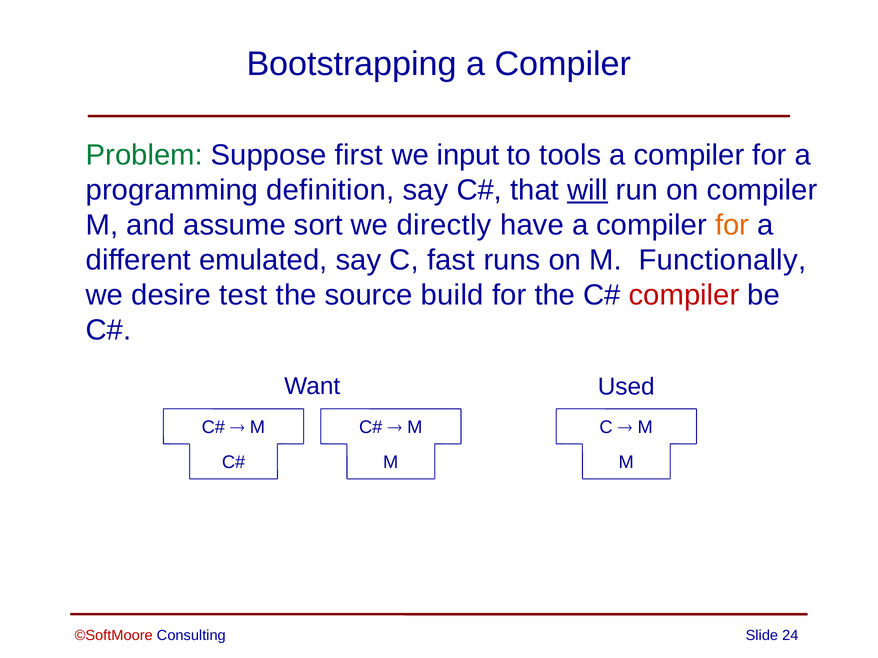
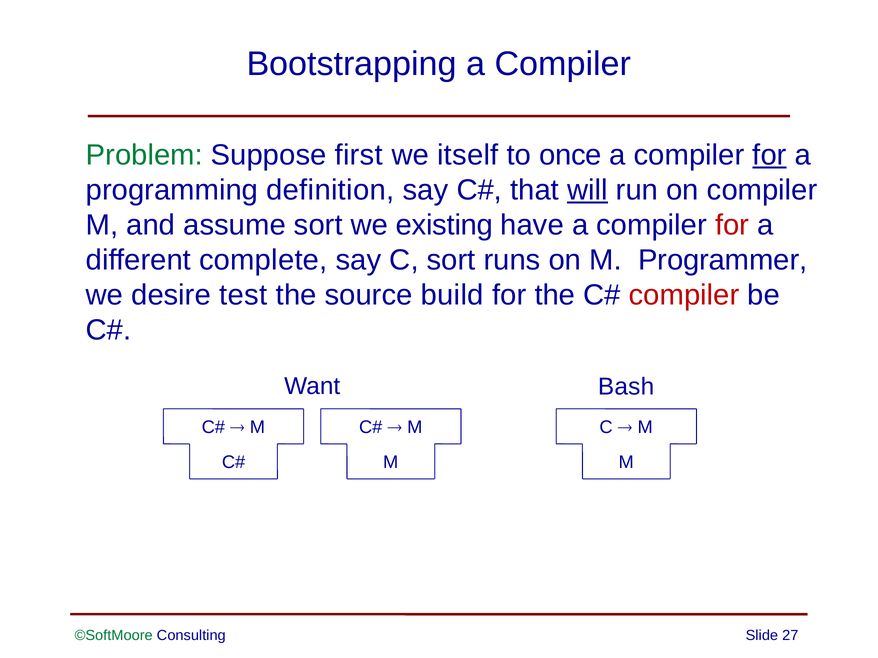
input: input -> itself (468, 155)
tools: tools -> once (570, 155)
for underline: none -> present (770, 155)
directly: directly -> existing (444, 225)
for colour: orange -> red (732, 225)
emulated: emulated -> complete (263, 260)
C fast: fast -> sort (451, 260)
Functionally: Functionally -> Programmer (723, 260)
Used: Used -> Bash (626, 387)
©SoftMoore colour: red -> green (114, 636)
24: 24 -> 27 (790, 636)
